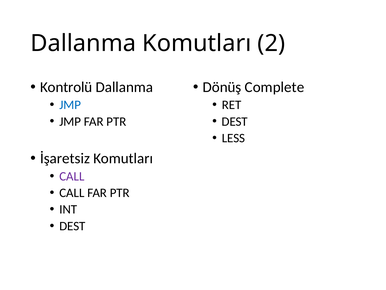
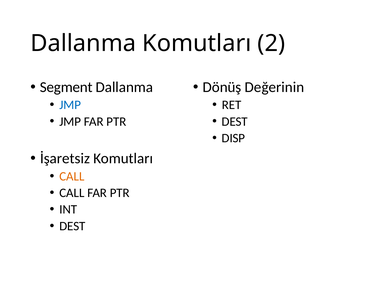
Kontrolü: Kontrolü -> Segment (66, 87)
Complete: Complete -> Değerinin (274, 87)
LESS: LESS -> DISP (233, 138)
CALL colour: purple -> orange (72, 176)
